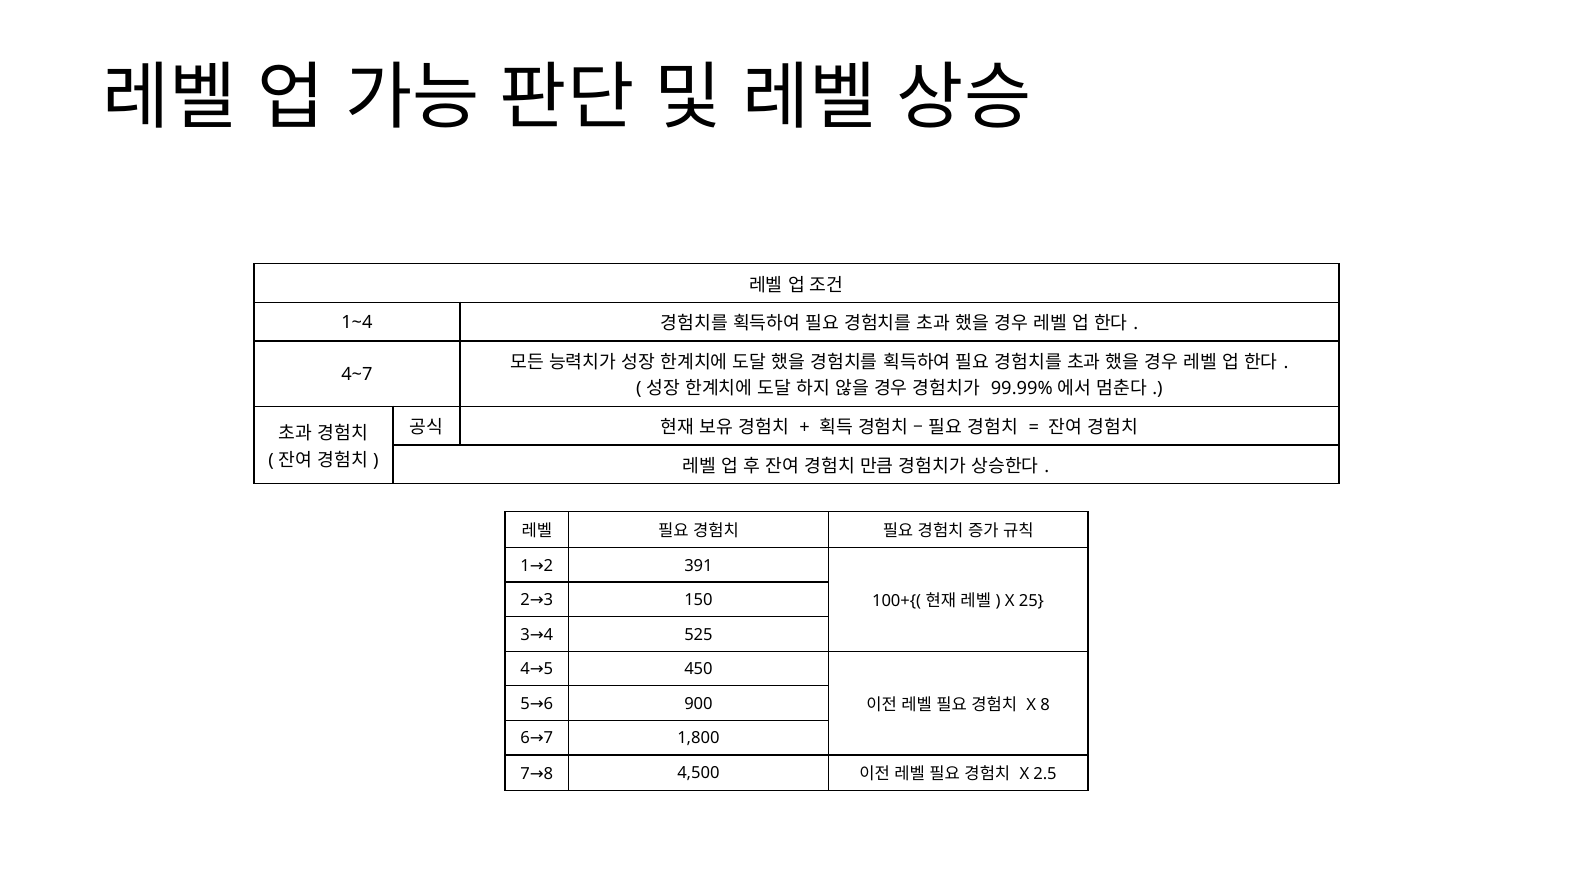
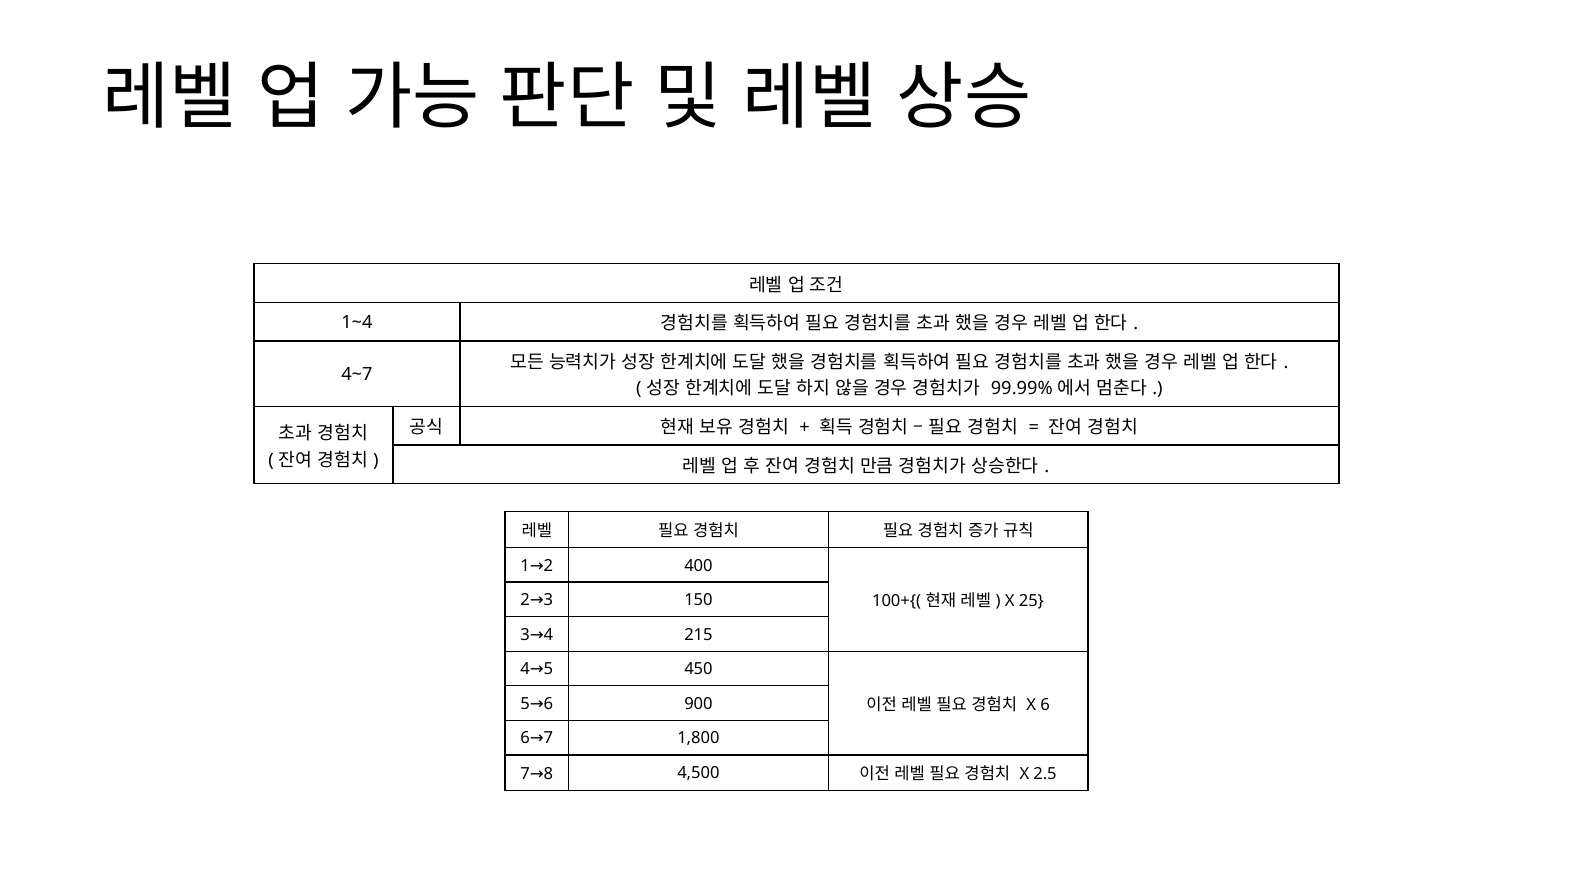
391: 391 -> 400 (698, 566)
525: 525 -> 215 (698, 635)
X 8: 8 -> 6 (1045, 705)
